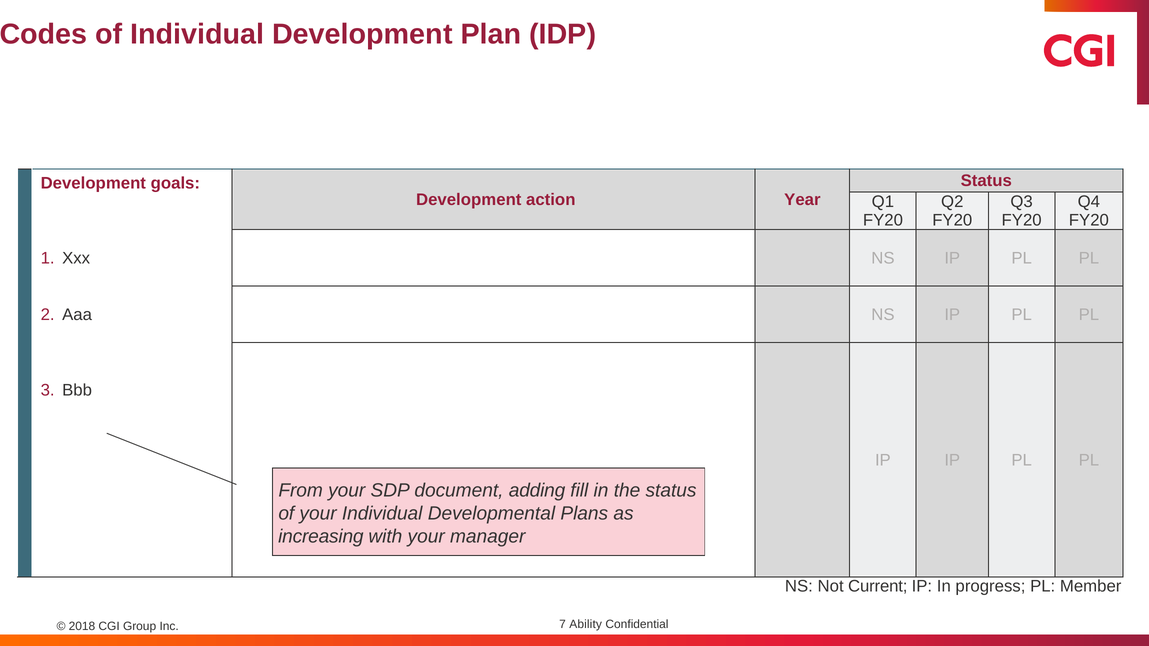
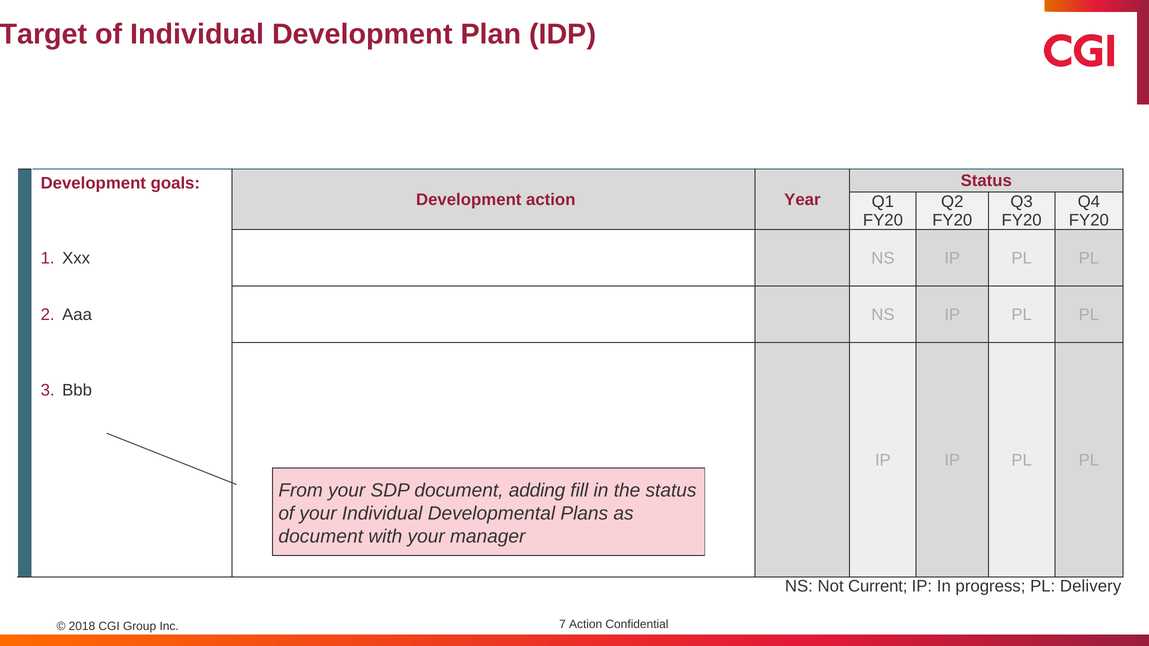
Codes: Codes -> Target (44, 34)
increasing: increasing -> document (321, 536)
Member: Member -> Delivery (1091, 587)
7 Ability: Ability -> Action (586, 625)
